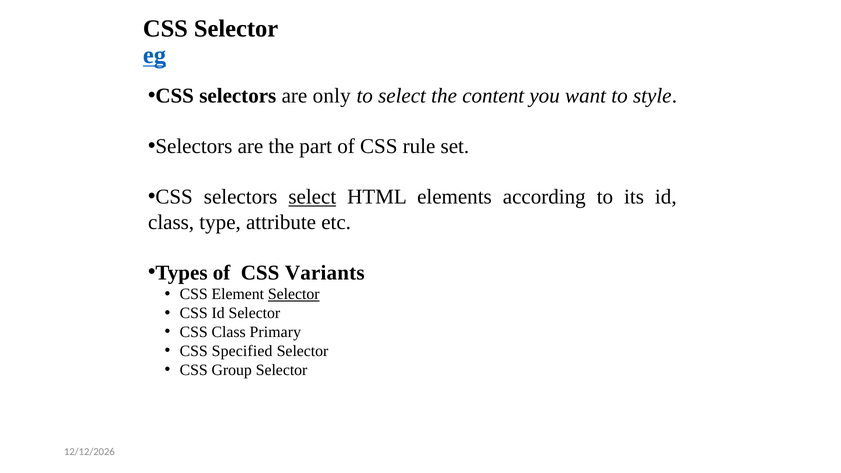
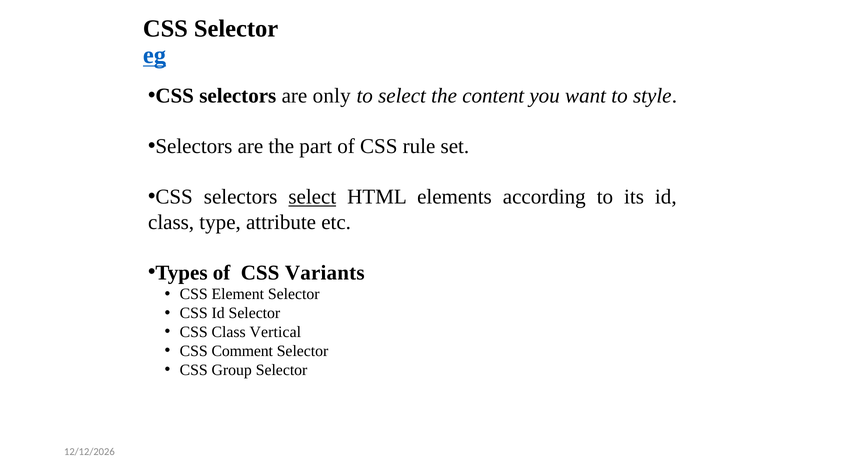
Selector underline: present -> none (294, 294)
Primary: Primary -> Vertical (275, 332)
Specified: Specified -> Comment (242, 351)
